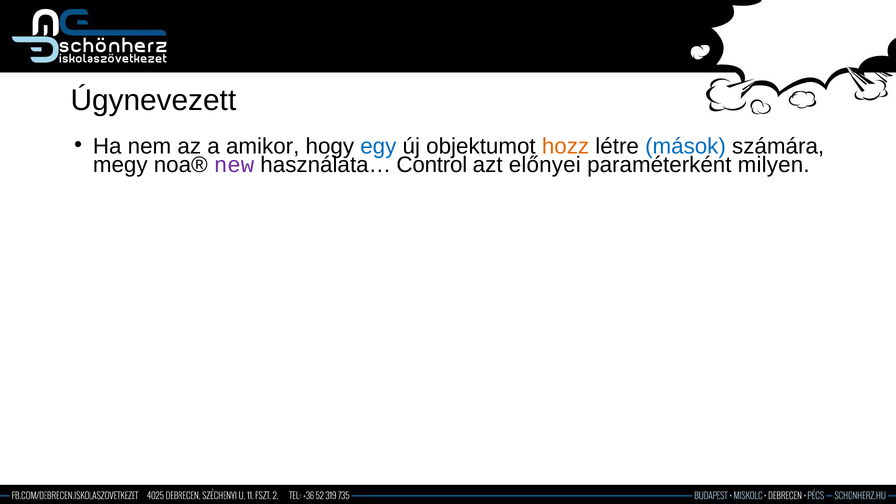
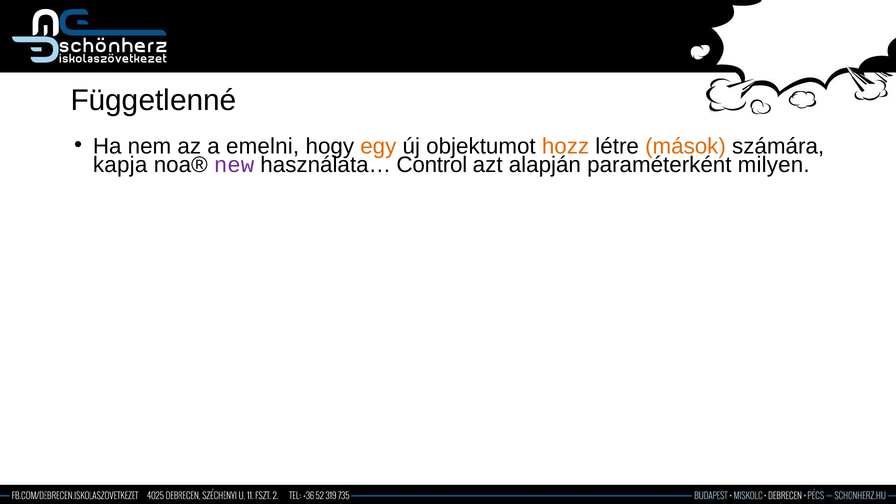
Úgynevezett: Úgynevezett -> Függetlenné (153, 101)
amikor: amikor -> emelni (263, 146)
egy colour: blue -> orange (378, 146)
mások colour: blue -> orange (686, 146)
megy: megy -> kapja (120, 165)
előnyei: előnyei -> alapján (545, 165)
